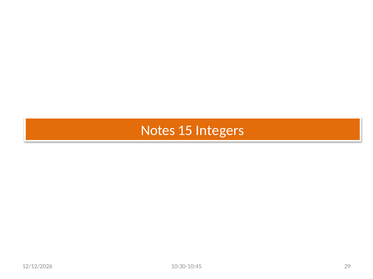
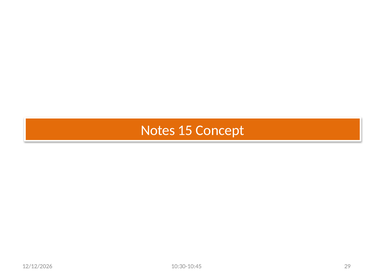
Integers: Integers -> Concept (220, 131)
